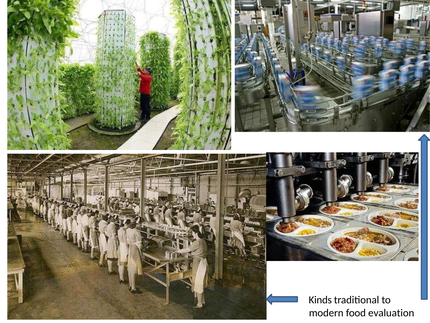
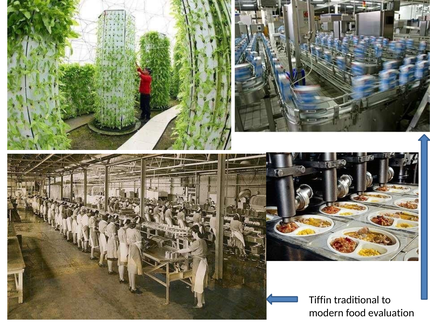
Kinds: Kinds -> Tiffin (320, 299)
